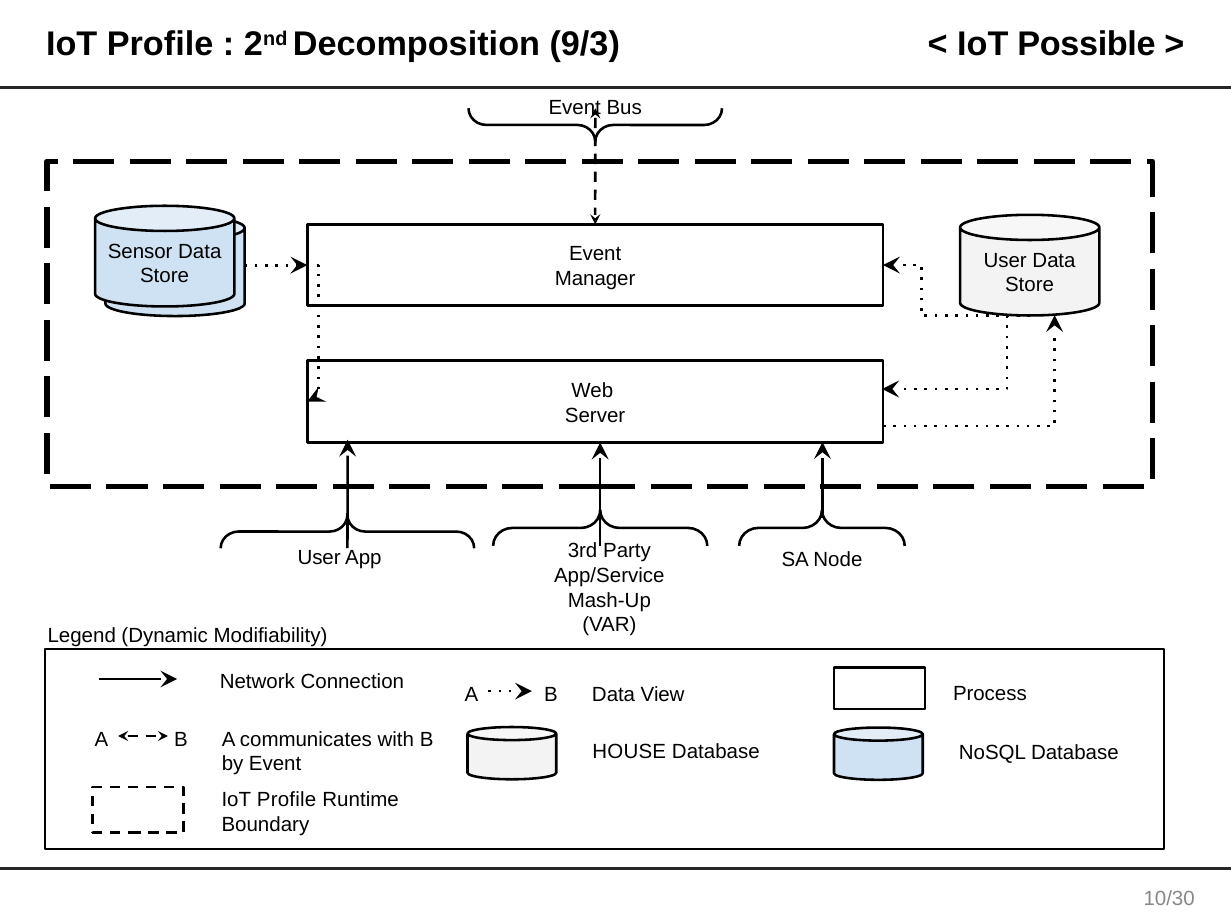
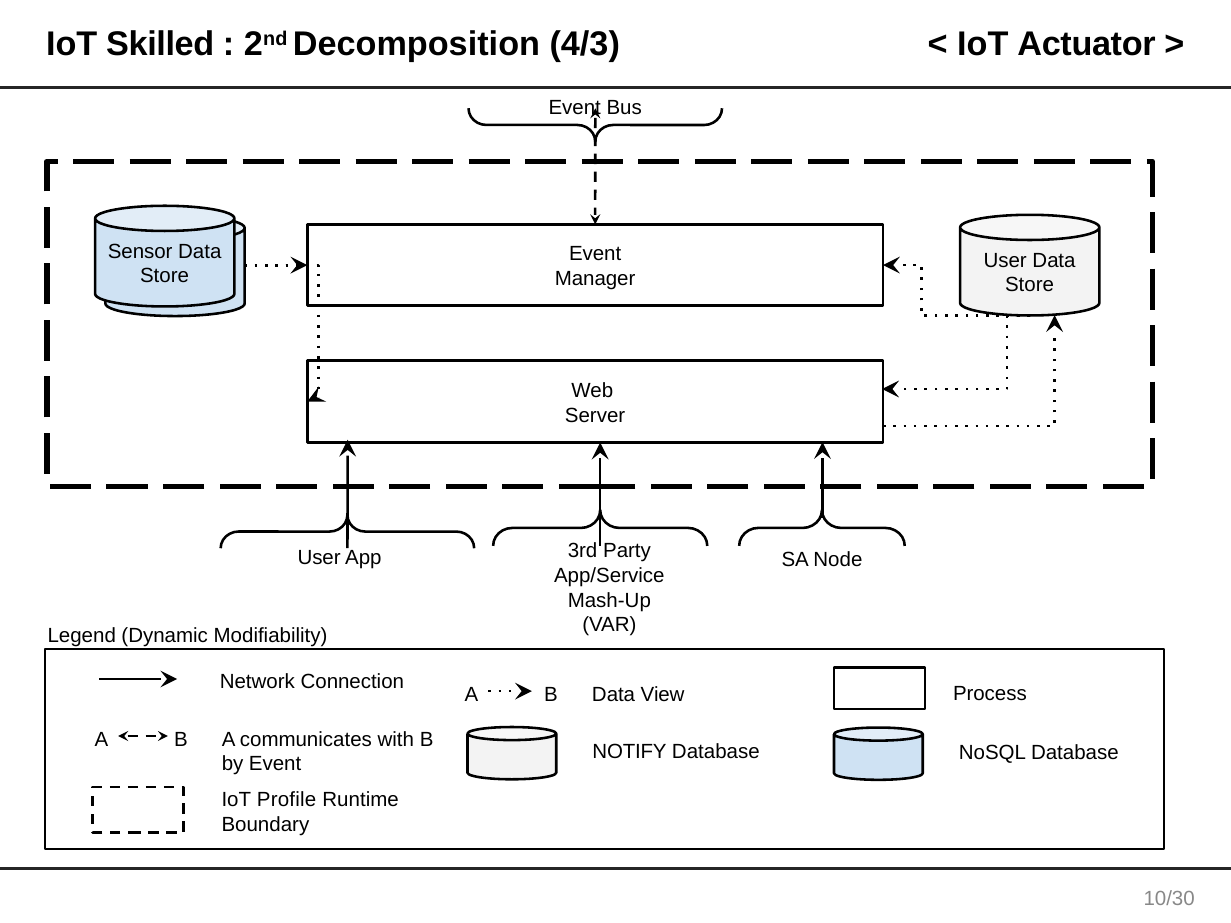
Profile: Profile -> Skilled (160, 44)
9/3: 9/3 -> 4/3 (585, 44)
Possible: Possible -> Actuator (1087, 44)
HOUSE: HOUSE -> NOTIFY (629, 752)
